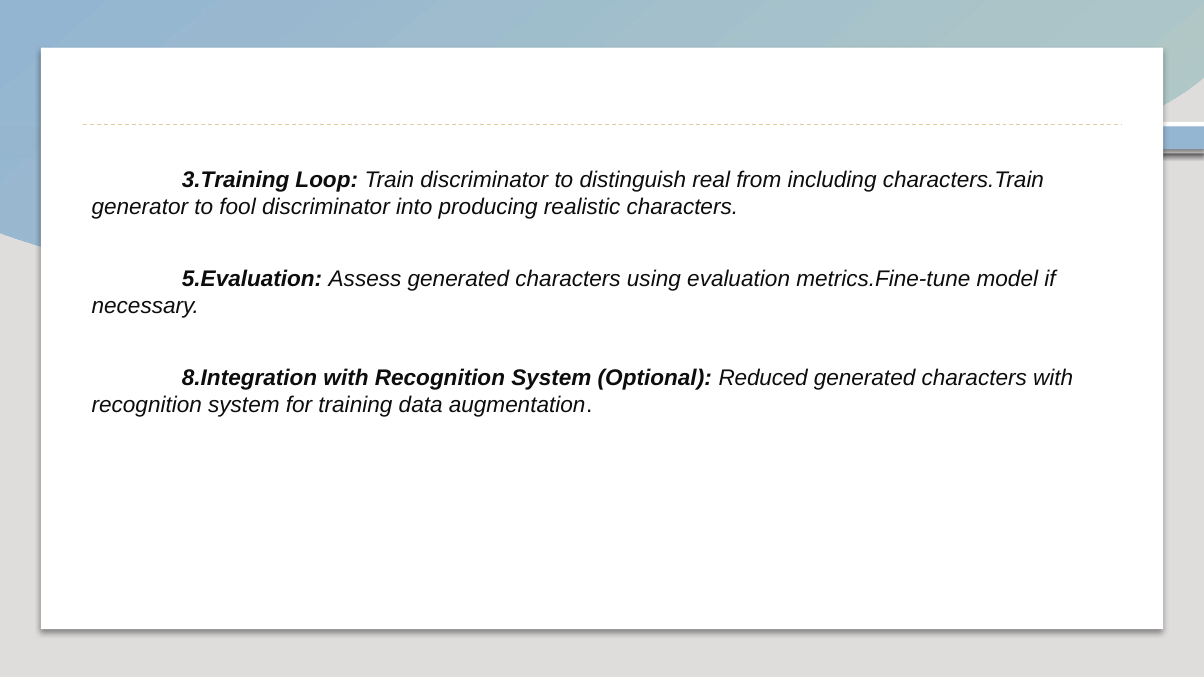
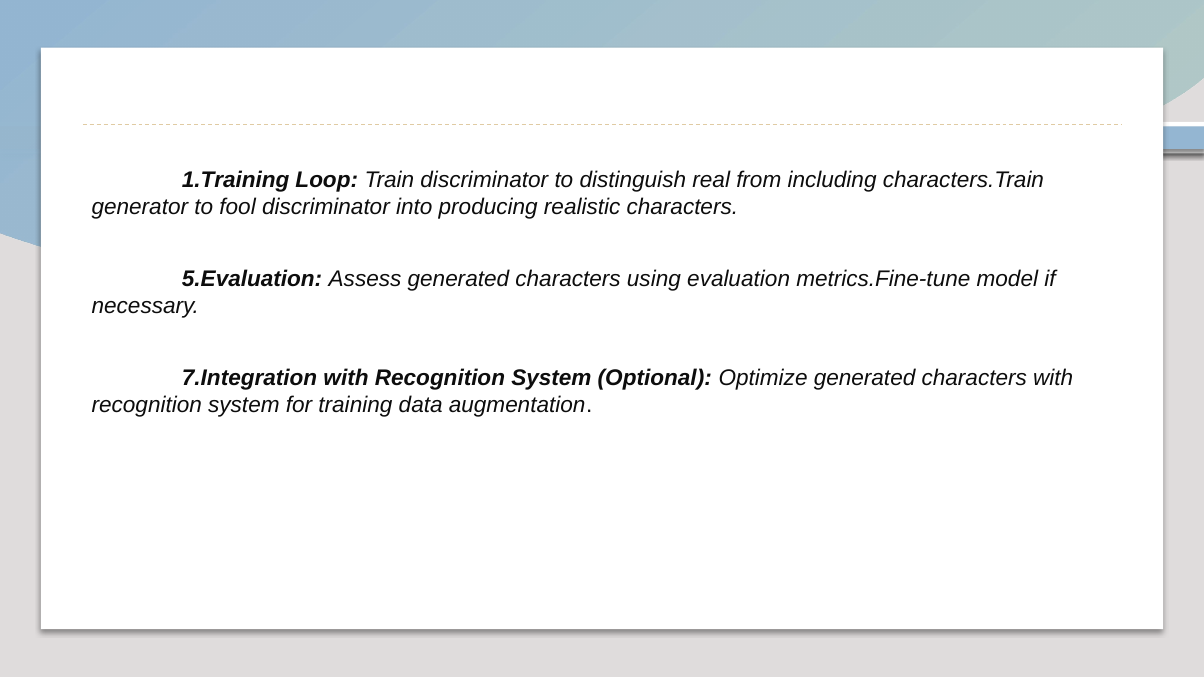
3.Training: 3.Training -> 1.Training (236, 180)
8.Integration: 8.Integration -> 7.Integration (250, 378)
Reduced: Reduced -> Optimize (763, 378)
